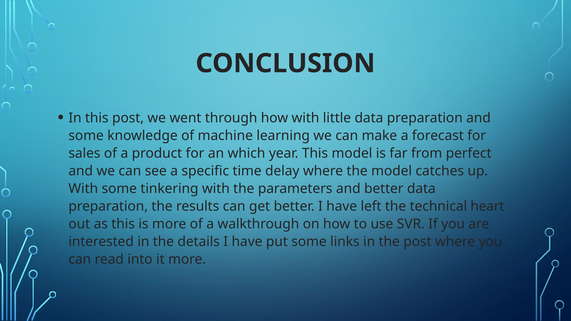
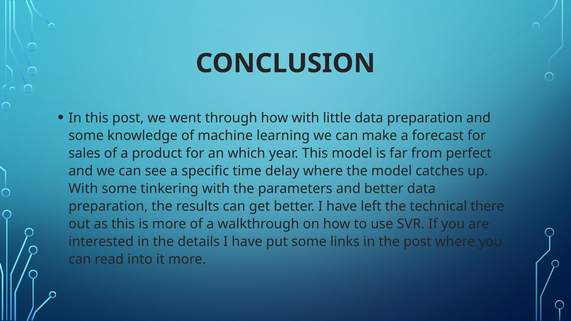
heart: heart -> there (487, 206)
